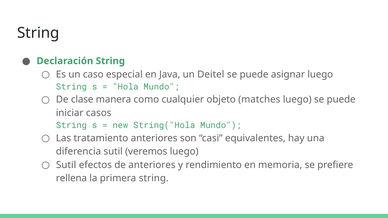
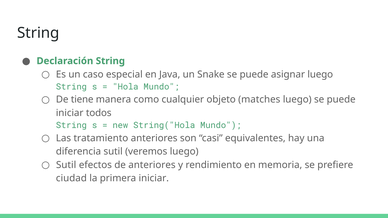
Deitel: Deitel -> Snake (211, 74)
clase: clase -> tiene (82, 100)
casos: casos -> todos (99, 113)
rellena: rellena -> ciudad (71, 178)
primera string: string -> iniciar (154, 178)
